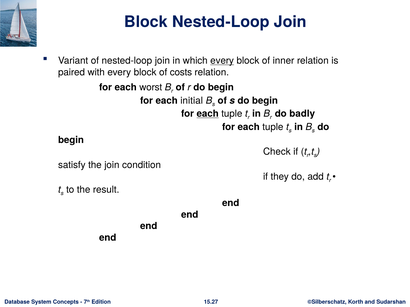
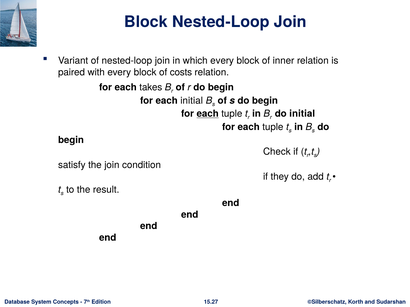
every underline: present -> none (222, 61)
worst: worst -> takes (151, 87)
do badly: badly -> initial (302, 114)
